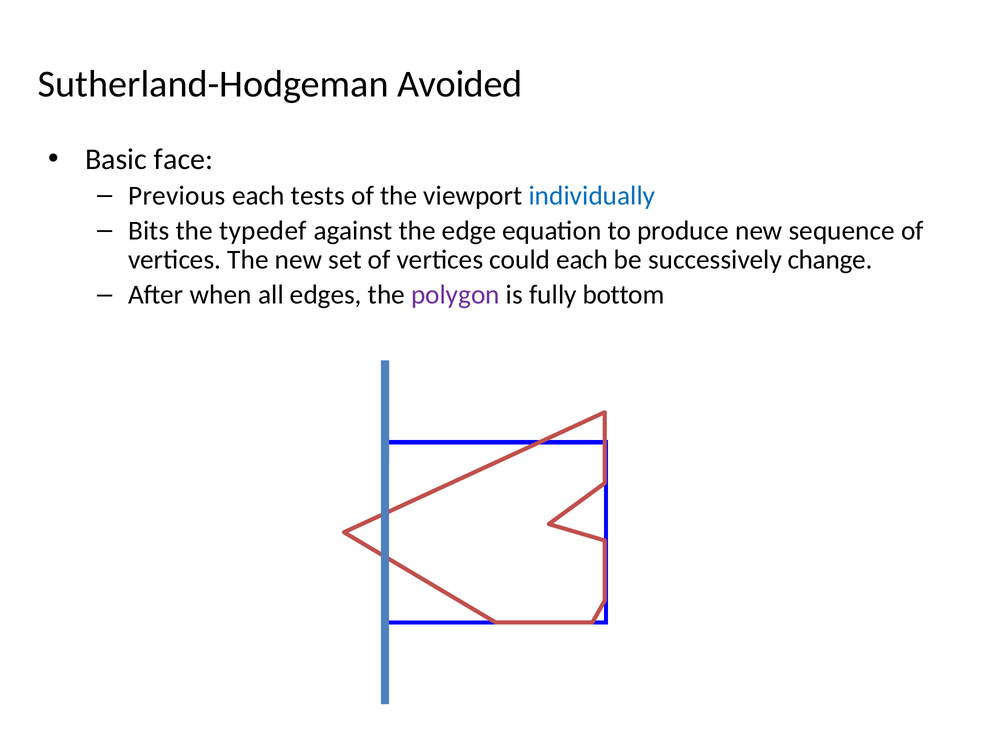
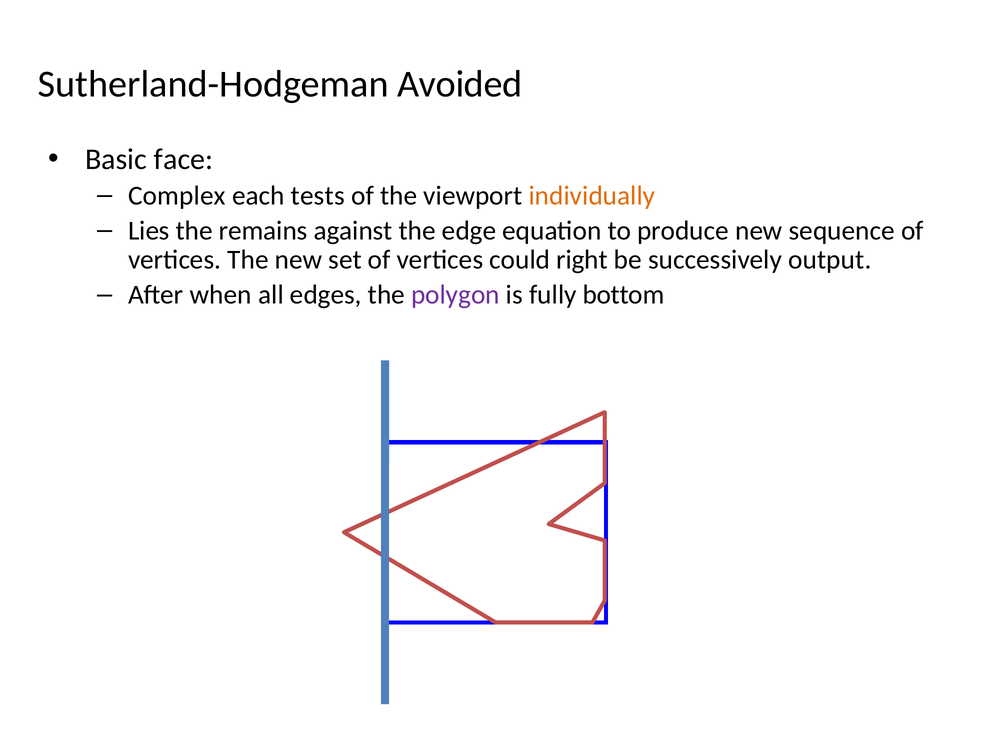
Previous: Previous -> Complex (177, 196)
individually colour: blue -> orange (592, 196)
Bits: Bits -> Lies (149, 231)
typedef: typedef -> remains (263, 231)
could each: each -> right (582, 260)
change: change -> output (830, 260)
